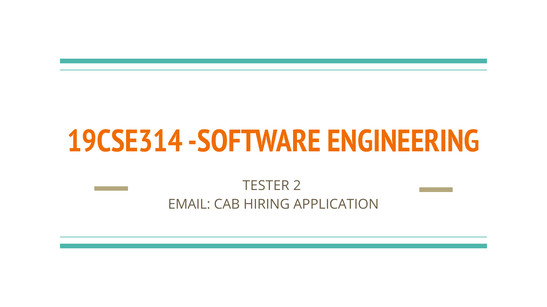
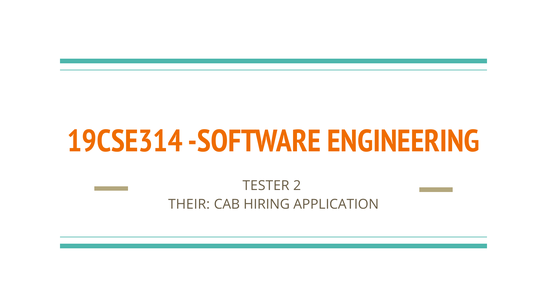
EMAIL: EMAIL -> THEIR (189, 205)
